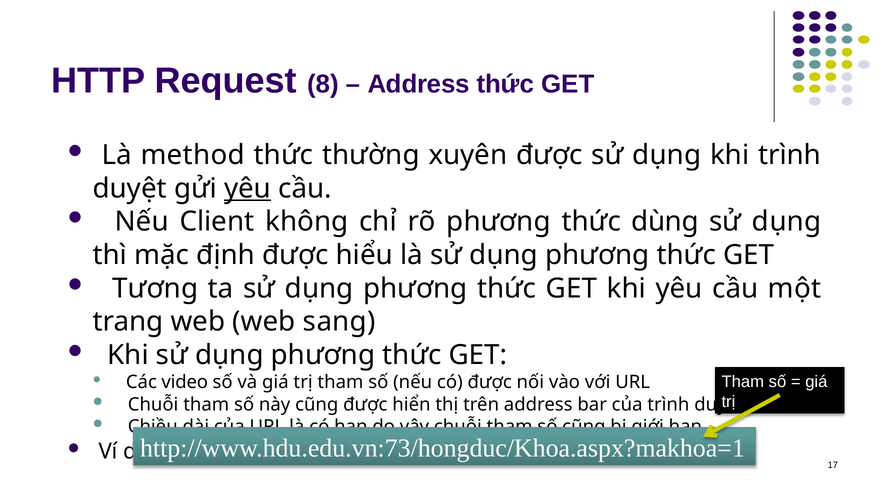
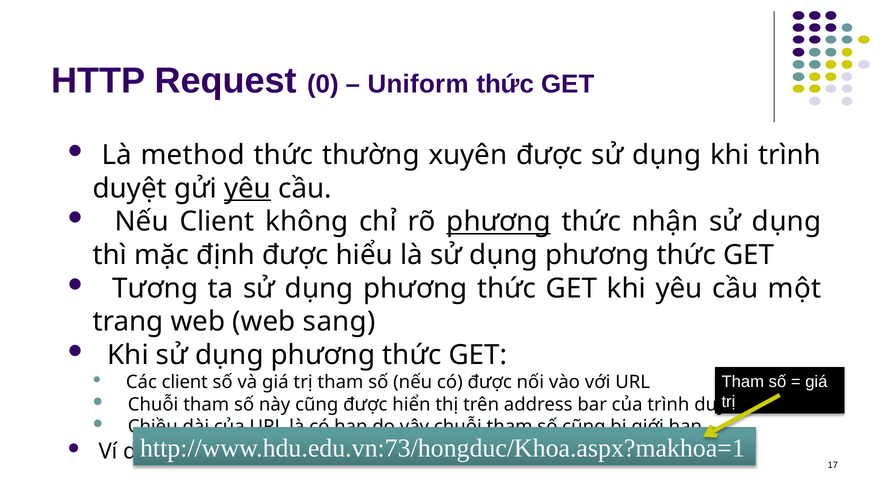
8: 8 -> 0 (323, 84)
Address: Address -> Uniform (418, 84)
phương underline: none -> present (499, 222)
dùng: dùng -> nhận (665, 222)
Các video: video -> client (185, 382)
